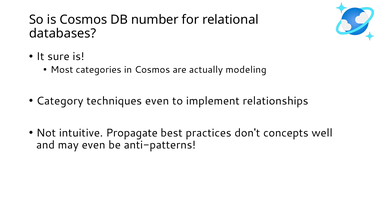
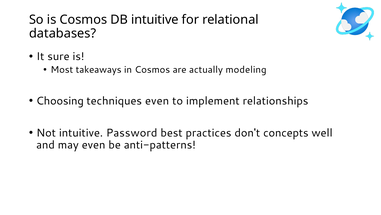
DB number: number -> intuitive (155, 20)
categories: categories -> takeaways (99, 70)
Category: Category -> Choosing (60, 101)
Propagate: Propagate -> Password (132, 132)
